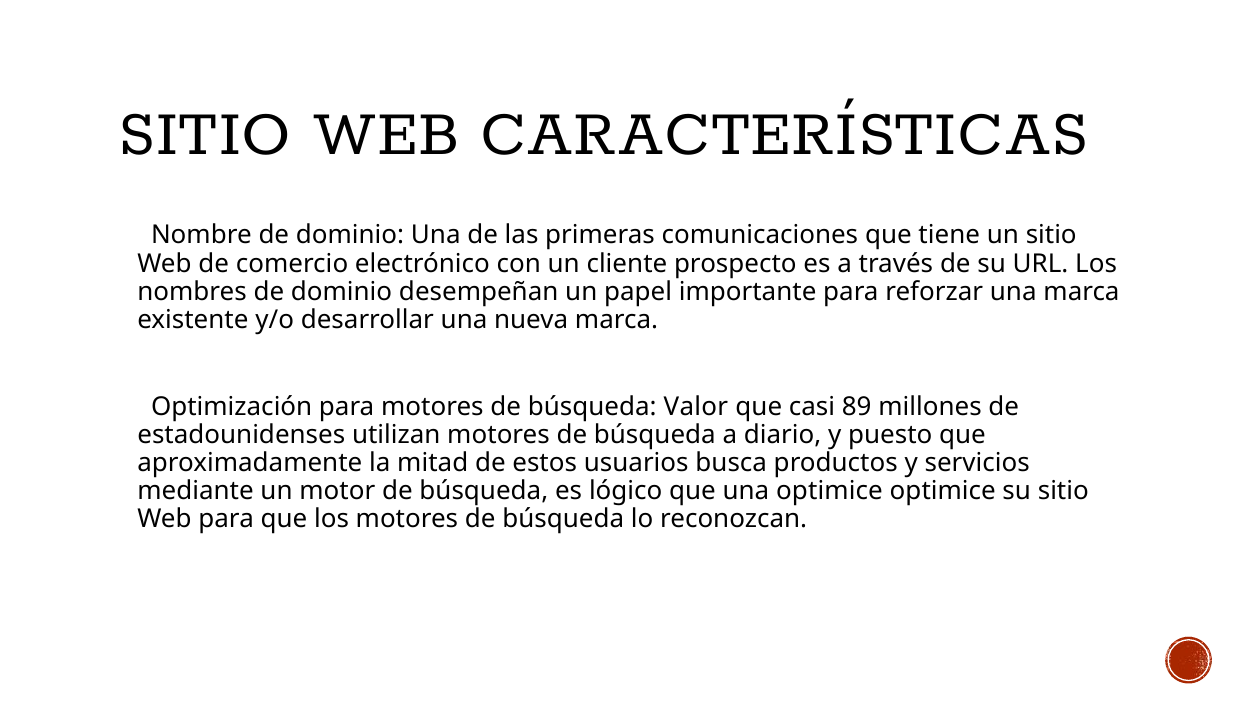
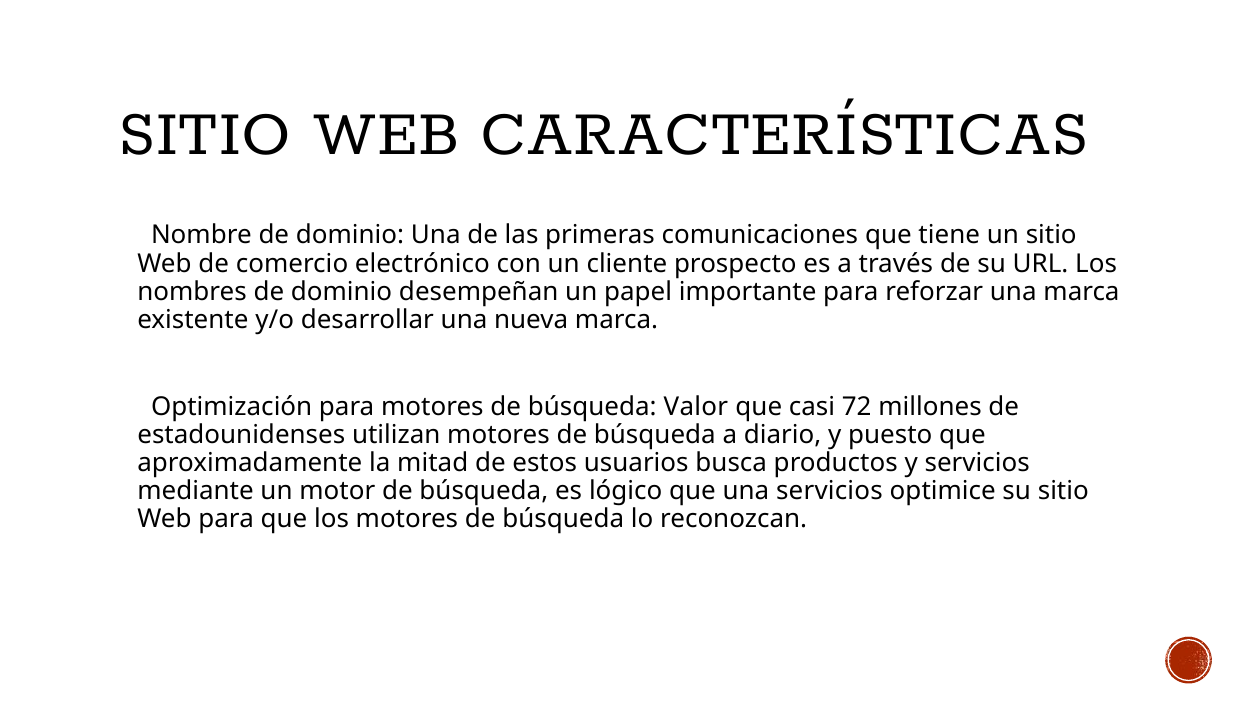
89: 89 -> 72 (857, 407)
una optimice: optimice -> servicios (829, 491)
